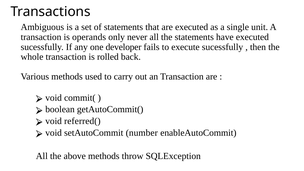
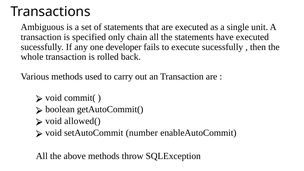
operands: operands -> specified (89, 37)
never: never -> chain (137, 37)
referred(: referred( -> allowed( (82, 121)
